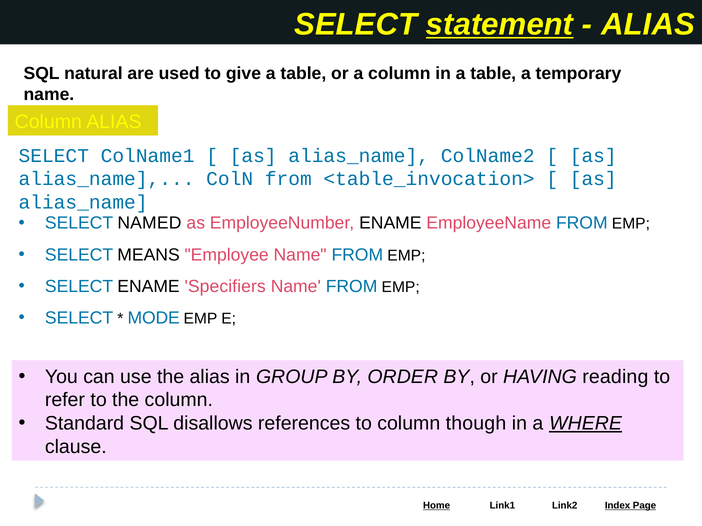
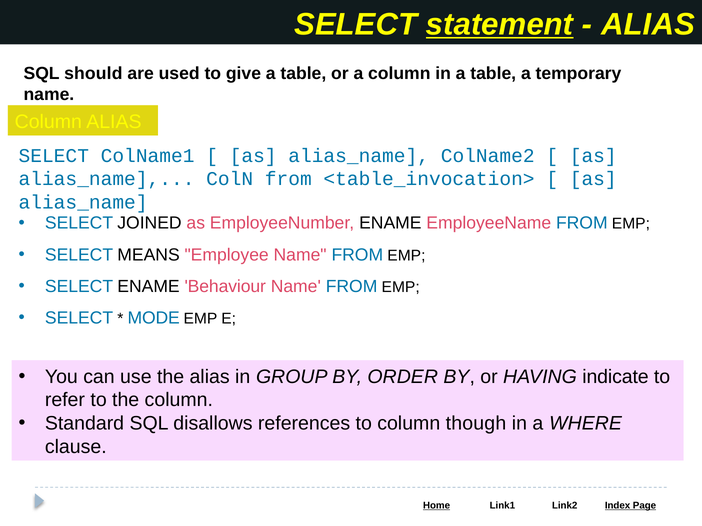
natural: natural -> should (93, 74)
NAMED: NAMED -> JOINED (149, 223)
Specifiers: Specifiers -> Behaviour (225, 287)
reading: reading -> indicate (615, 377)
WHERE underline: present -> none (586, 424)
